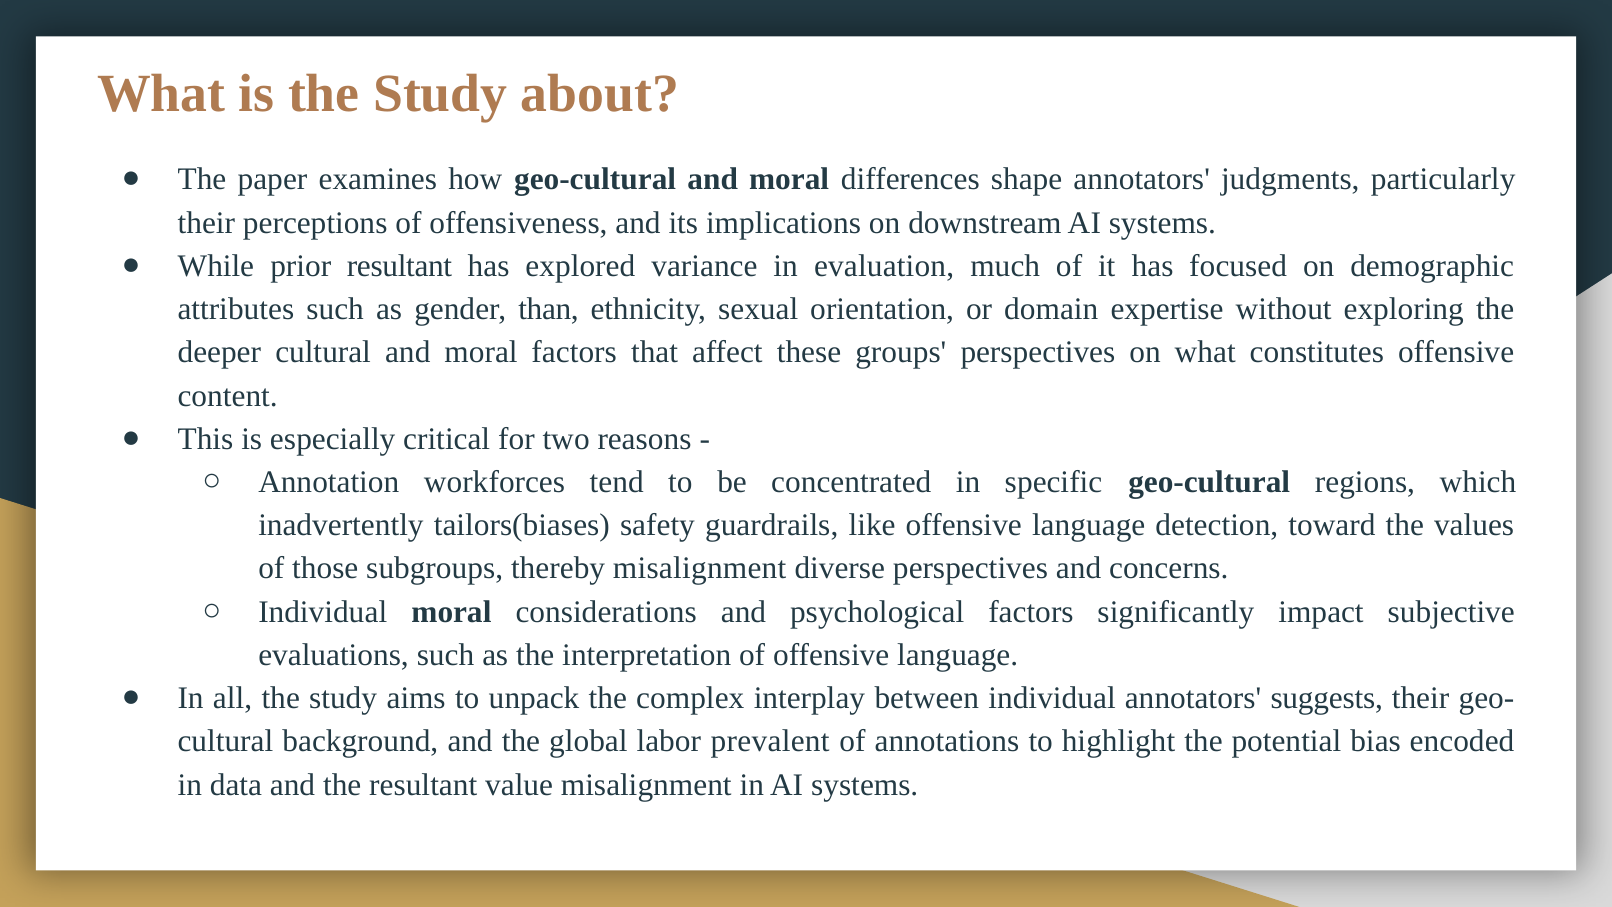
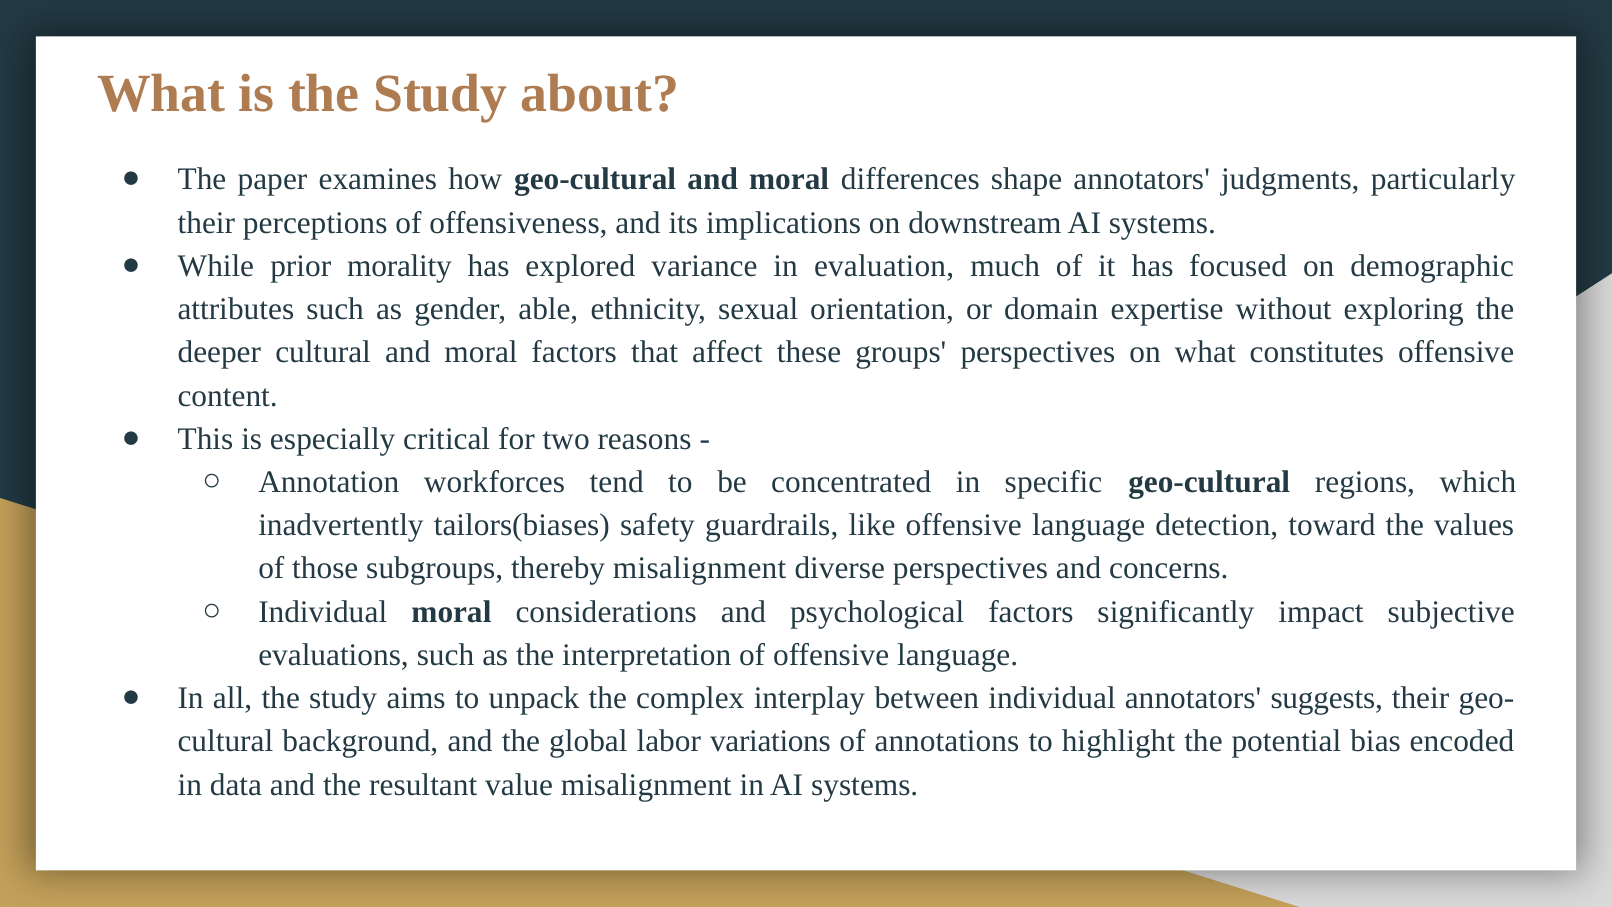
prior resultant: resultant -> morality (399, 266)
than: than -> able (548, 309)
prevalent: prevalent -> variations (770, 741)
